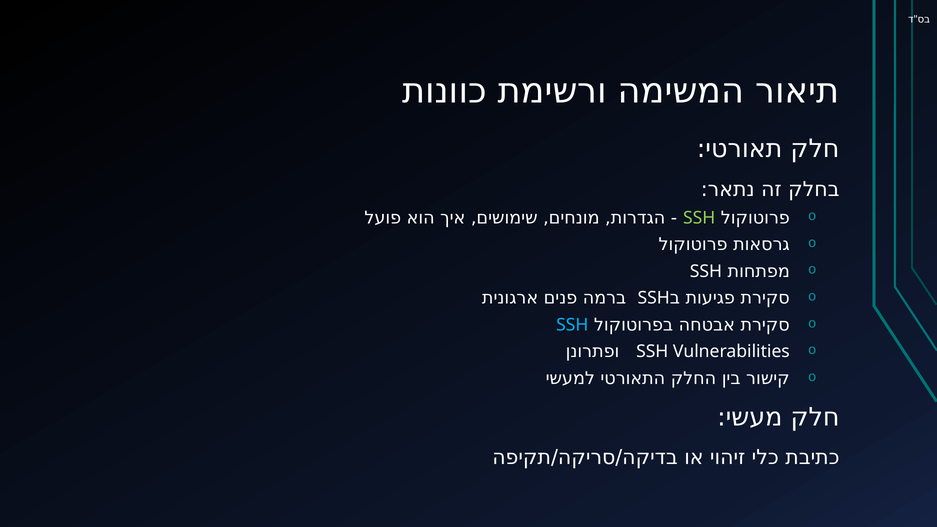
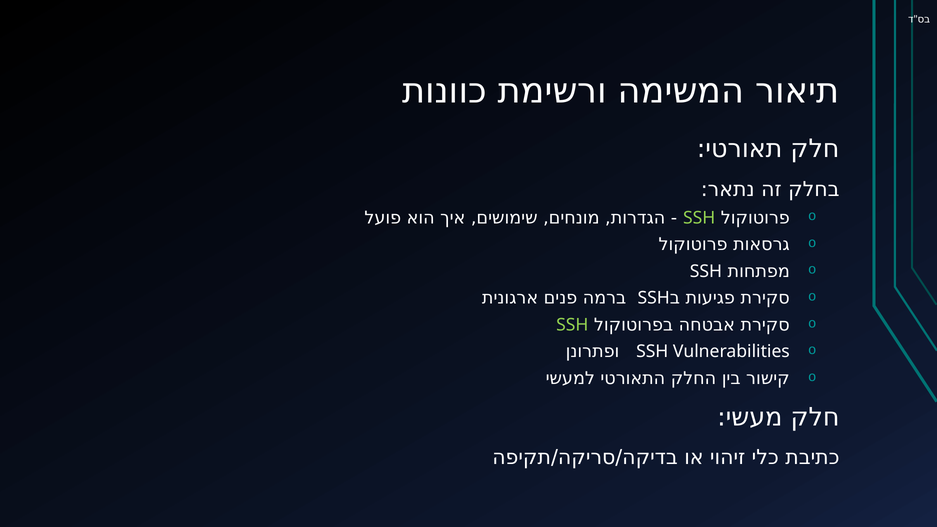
SSH colour: light blue -> light green (572, 325)
